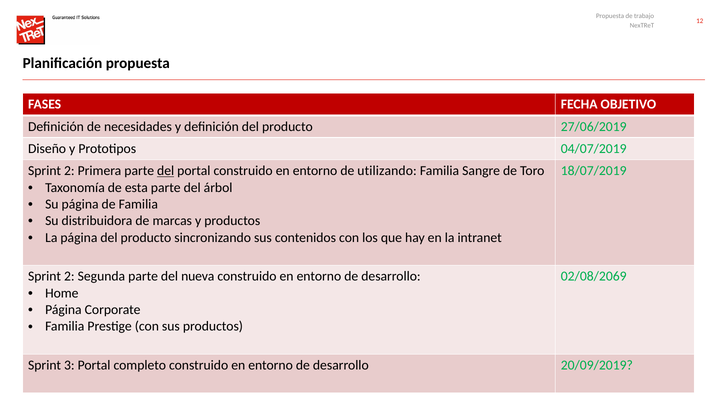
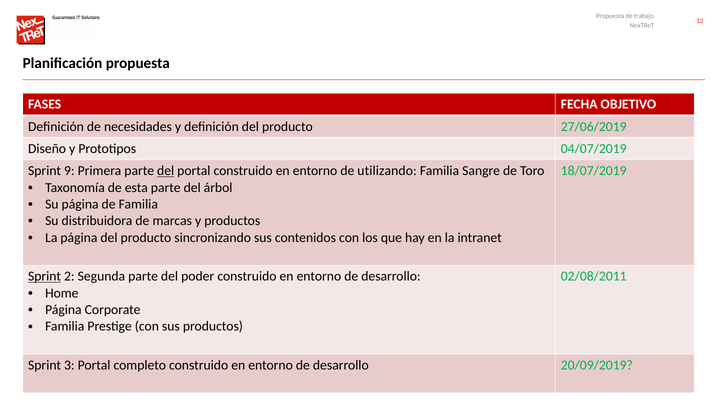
2: 2 -> 9 (69, 171)
Sprint underline: none -> present (45, 276)
nueva: nueva -> poder (198, 276)
02/08/2069: 02/08/2069 -> 02/08/2011 (594, 276)
